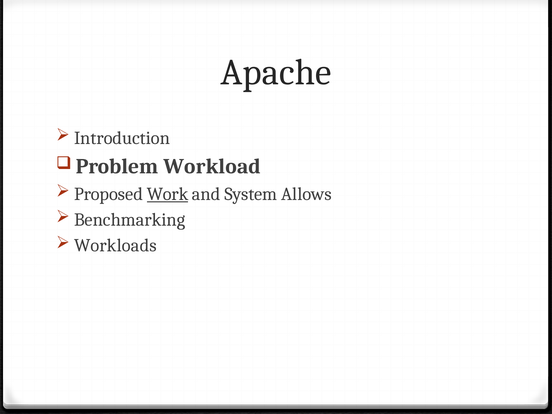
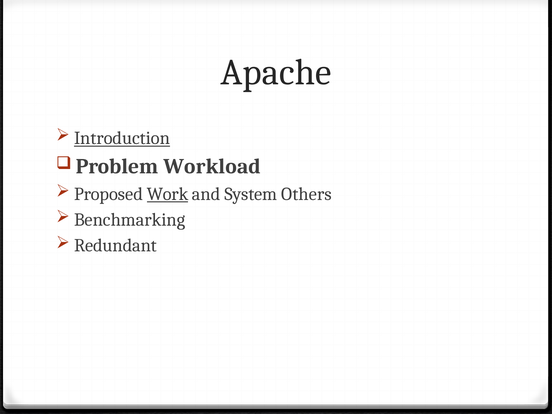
Introduction underline: none -> present (122, 138)
Allows: Allows -> Others (306, 194)
Workloads: Workloads -> Redundant (115, 245)
